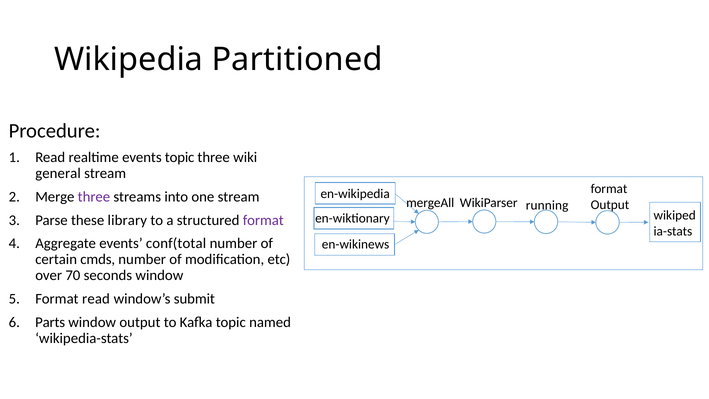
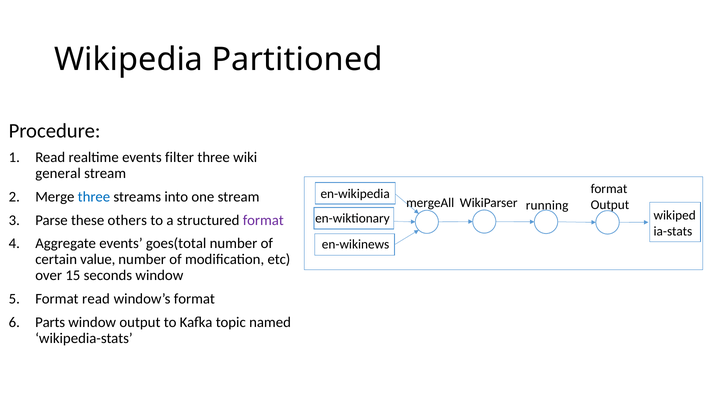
events topic: topic -> filter (180, 157)
three colour: purple -> blue (94, 197)
library: library -> others (127, 220)
conf(total: conf(total -> goes(total (176, 243)
cmds: cmds -> value (98, 259)
70: 70 -> 15 (73, 275)
window’s submit: submit -> format (194, 299)
